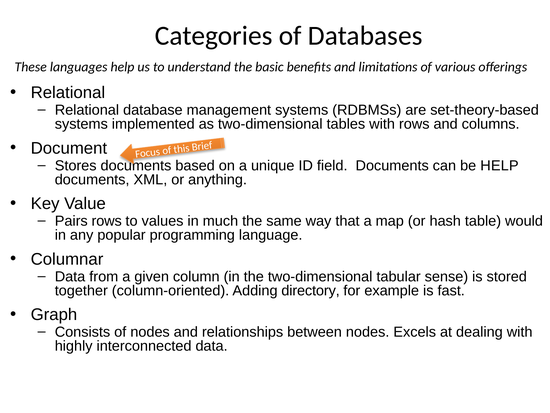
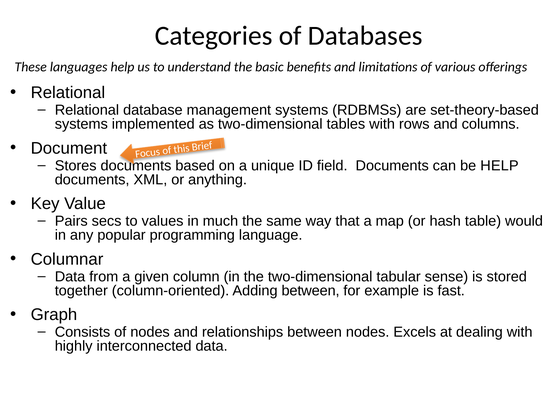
Pairs rows: rows -> secs (107, 221)
Adding directory: directory -> between (311, 290)
